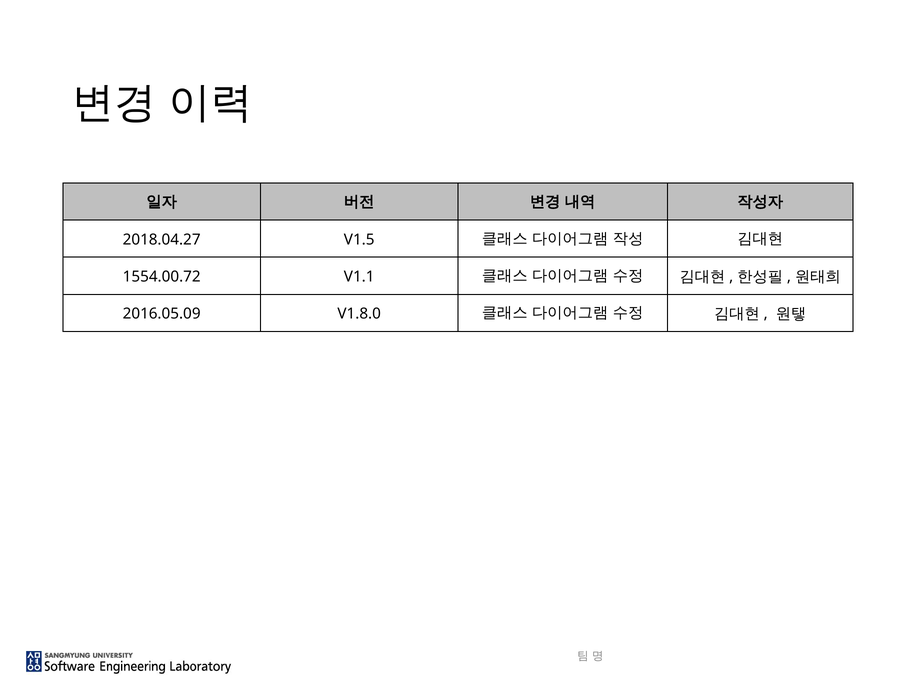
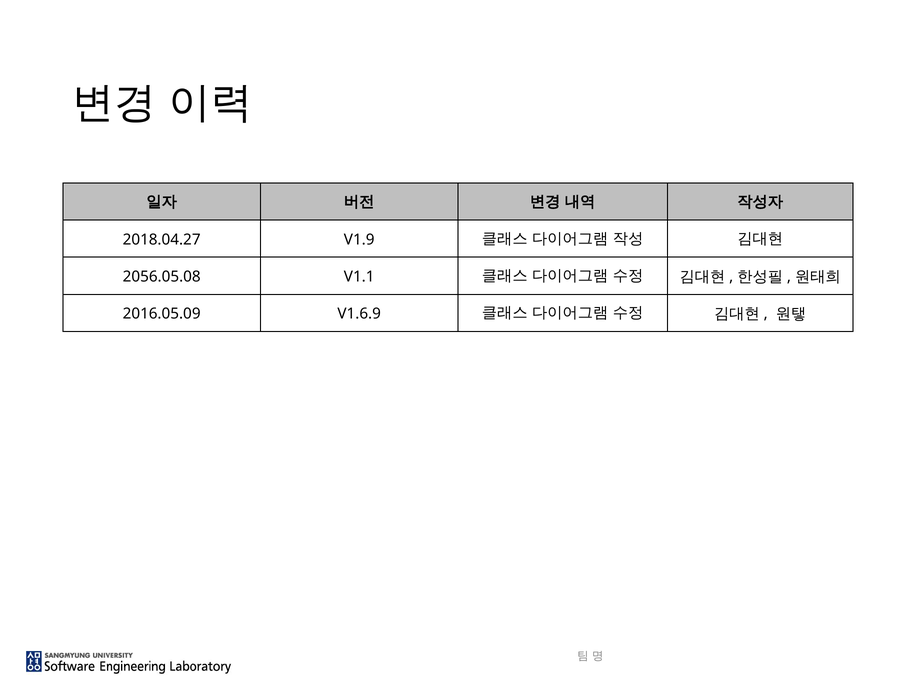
V1.5: V1.5 -> V1.9 (359, 240)
1554.00.72: 1554.00.72 -> 2056.05.08 (162, 277)
V1.8.0: V1.8.0 -> V1.6.9 (359, 314)
